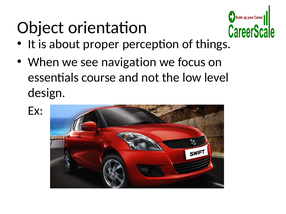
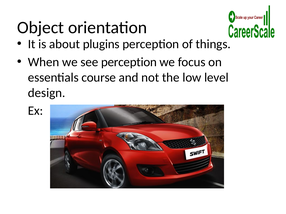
proper: proper -> plugins (101, 44)
see navigation: navigation -> perception (129, 62)
